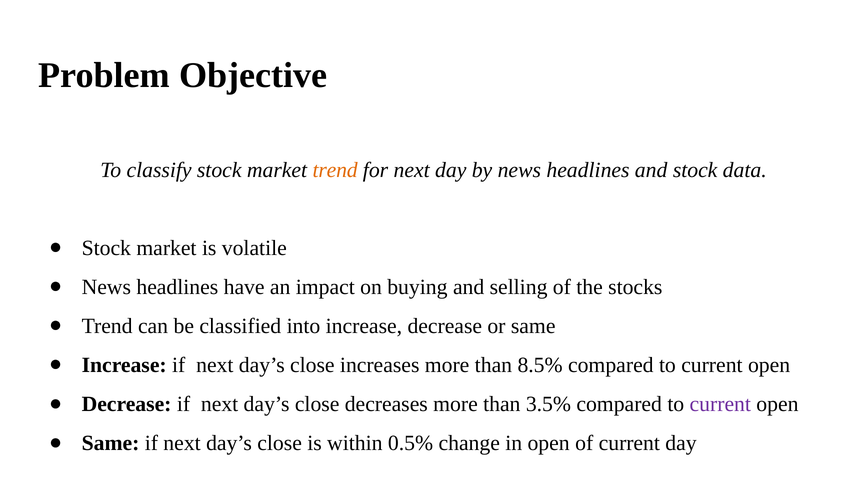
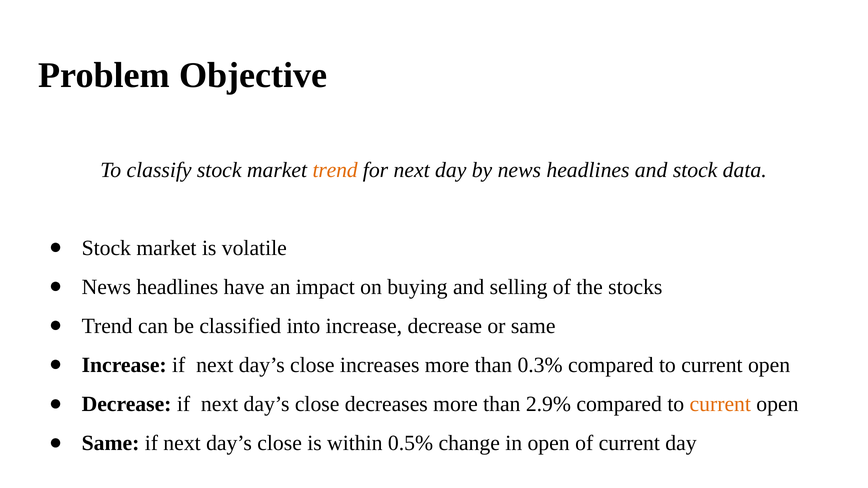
8.5%: 8.5% -> 0.3% (540, 365)
3.5%: 3.5% -> 2.9% (548, 404)
current colour: purple -> orange (720, 404)
